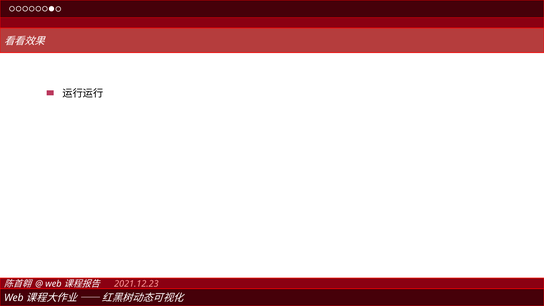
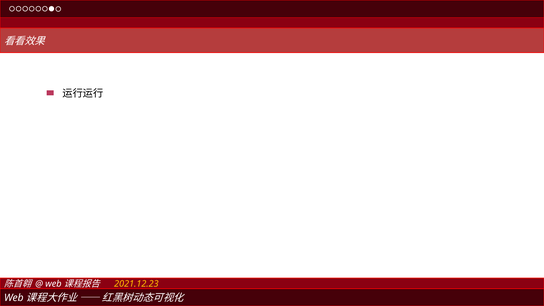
2021.12.23 colour: pink -> yellow (136, 284)
